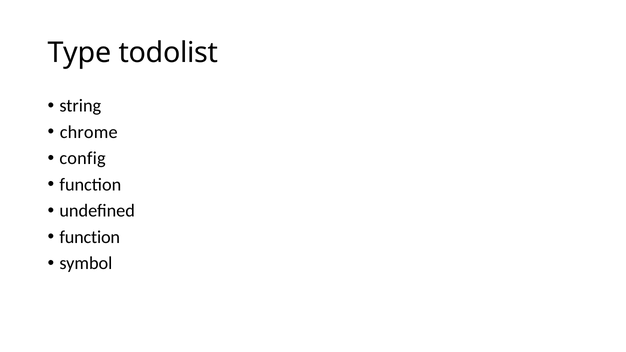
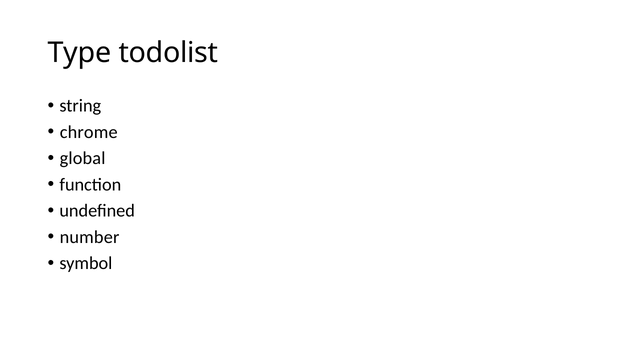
config: config -> global (83, 158)
function: function -> number (90, 237)
